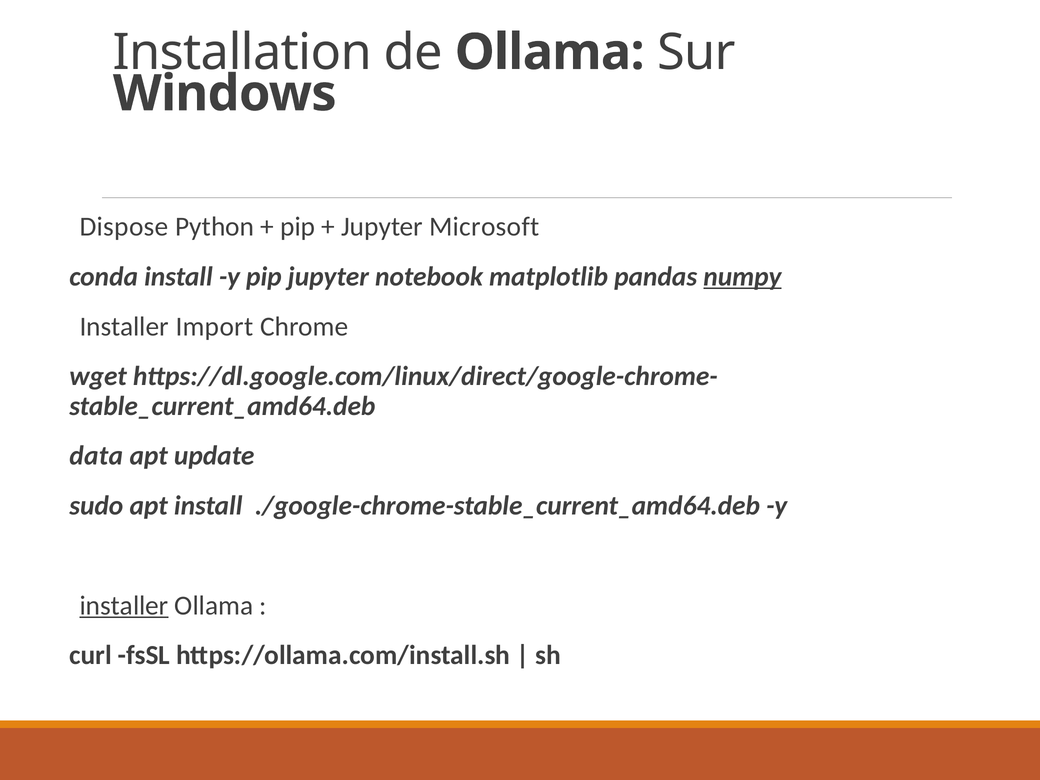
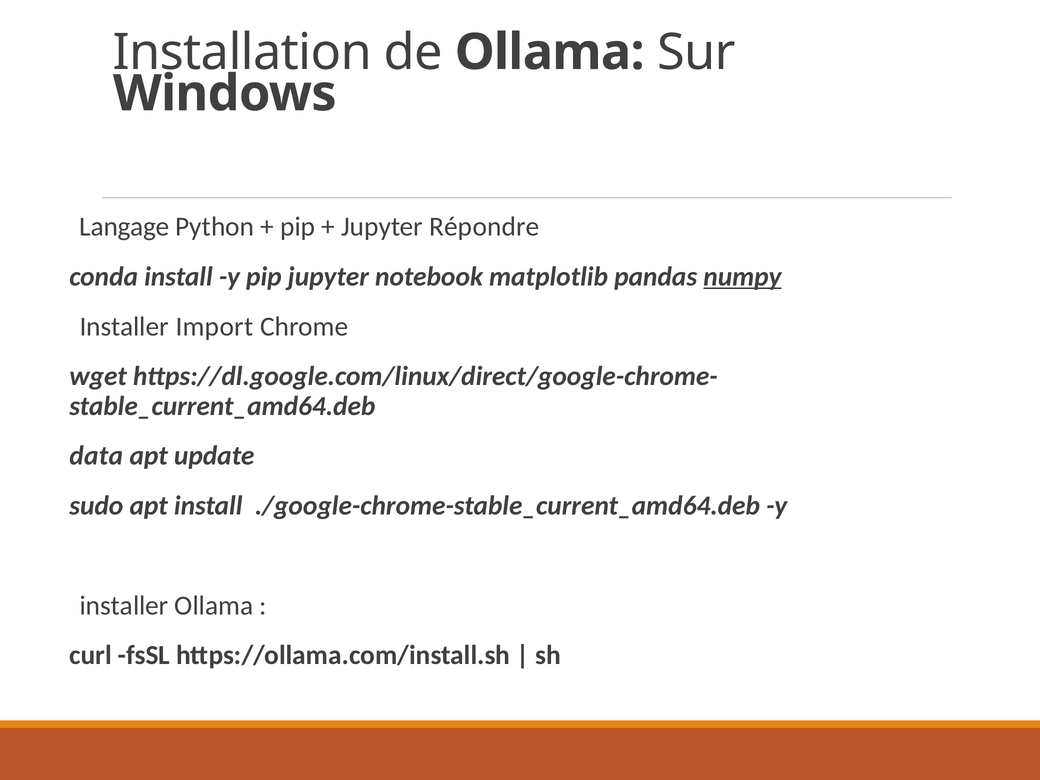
Dispose: Dispose -> Langage (124, 227)
Microsoft: Microsoft -> Répondre (484, 227)
installer underline: present -> none (124, 605)
